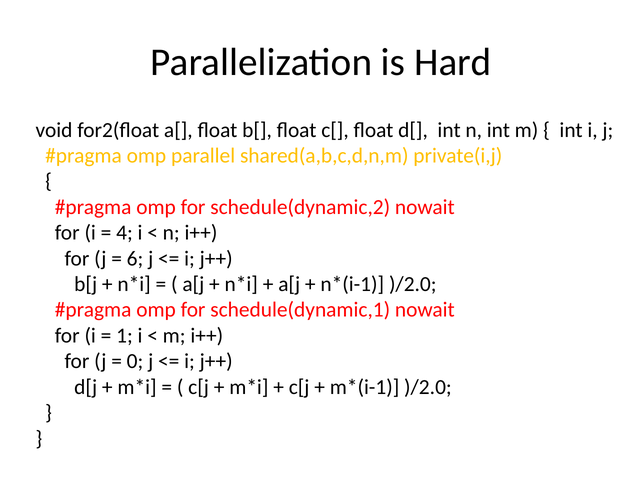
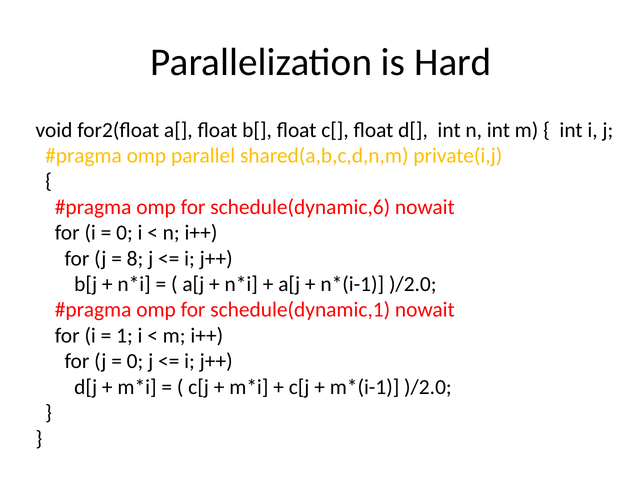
schedule(dynamic,2: schedule(dynamic,2 -> schedule(dynamic,6 (300, 207)
4: 4 -> 0 (124, 233)
6: 6 -> 8 (135, 258)
